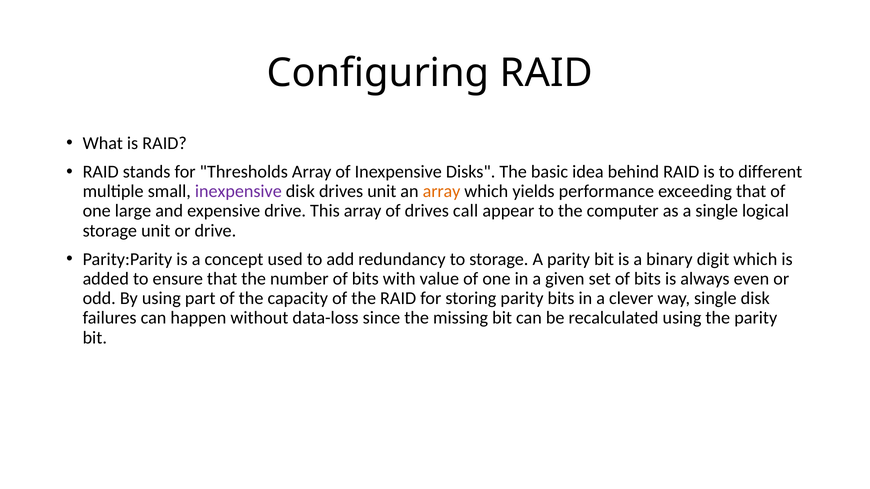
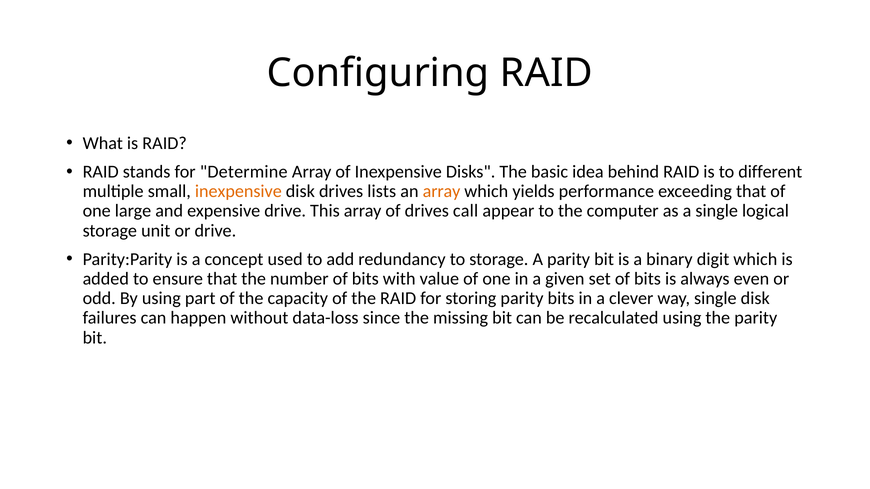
Thresholds: Thresholds -> Determine (244, 172)
inexpensive colour: purple -> orange (238, 192)
drives unit: unit -> lists (382, 192)
